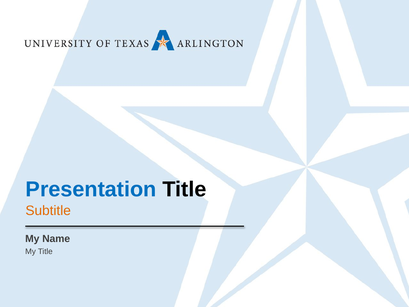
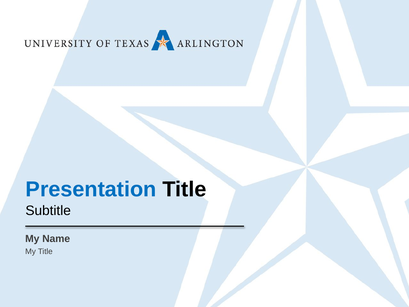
Subtitle colour: orange -> black (48, 210)
